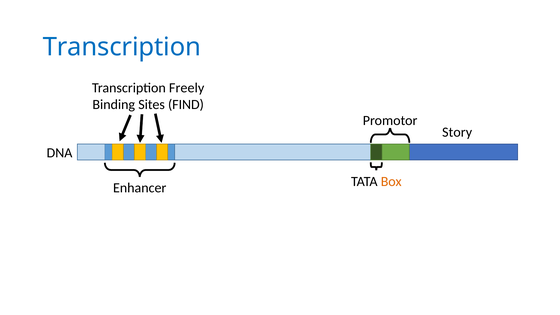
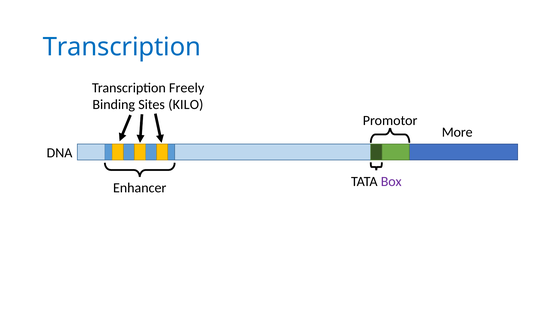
FIND: FIND -> KILO (186, 105)
Story: Story -> More (457, 132)
Box colour: orange -> purple (391, 182)
